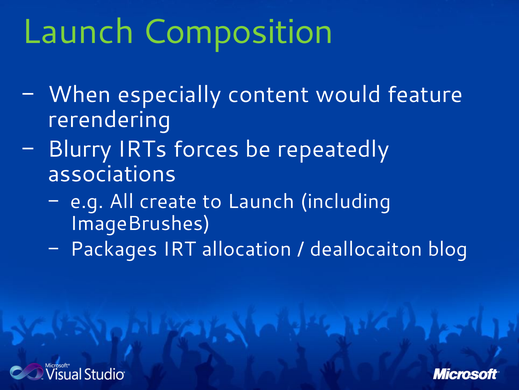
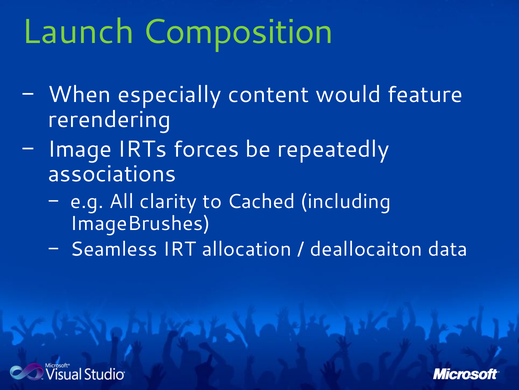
Blurry: Blurry -> Image (80, 149)
create: create -> clarity (168, 201)
to Launch: Launch -> Cached (261, 201)
Packages: Packages -> Seamless (114, 249)
blog: blog -> data (448, 249)
